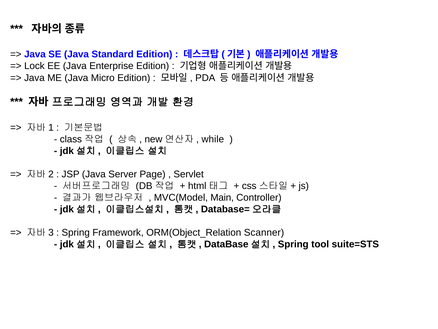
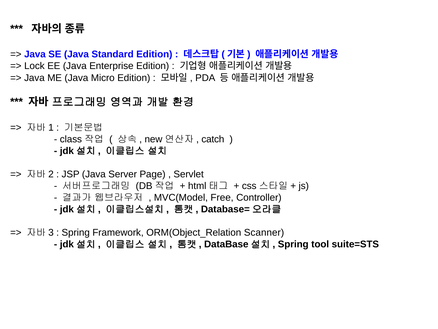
while: while -> catch (213, 139)
Main: Main -> Free (222, 197)
